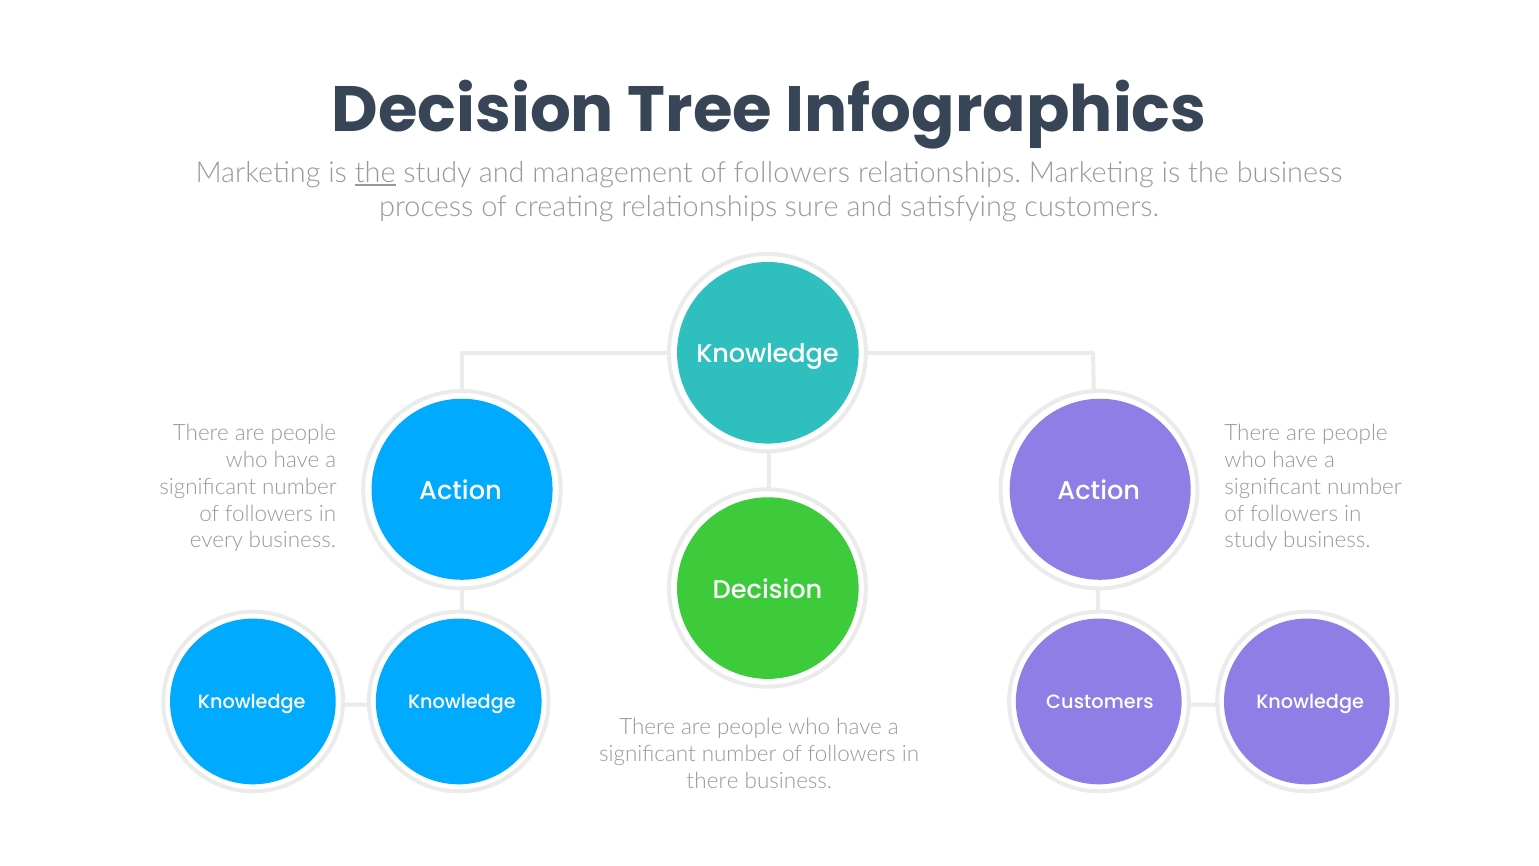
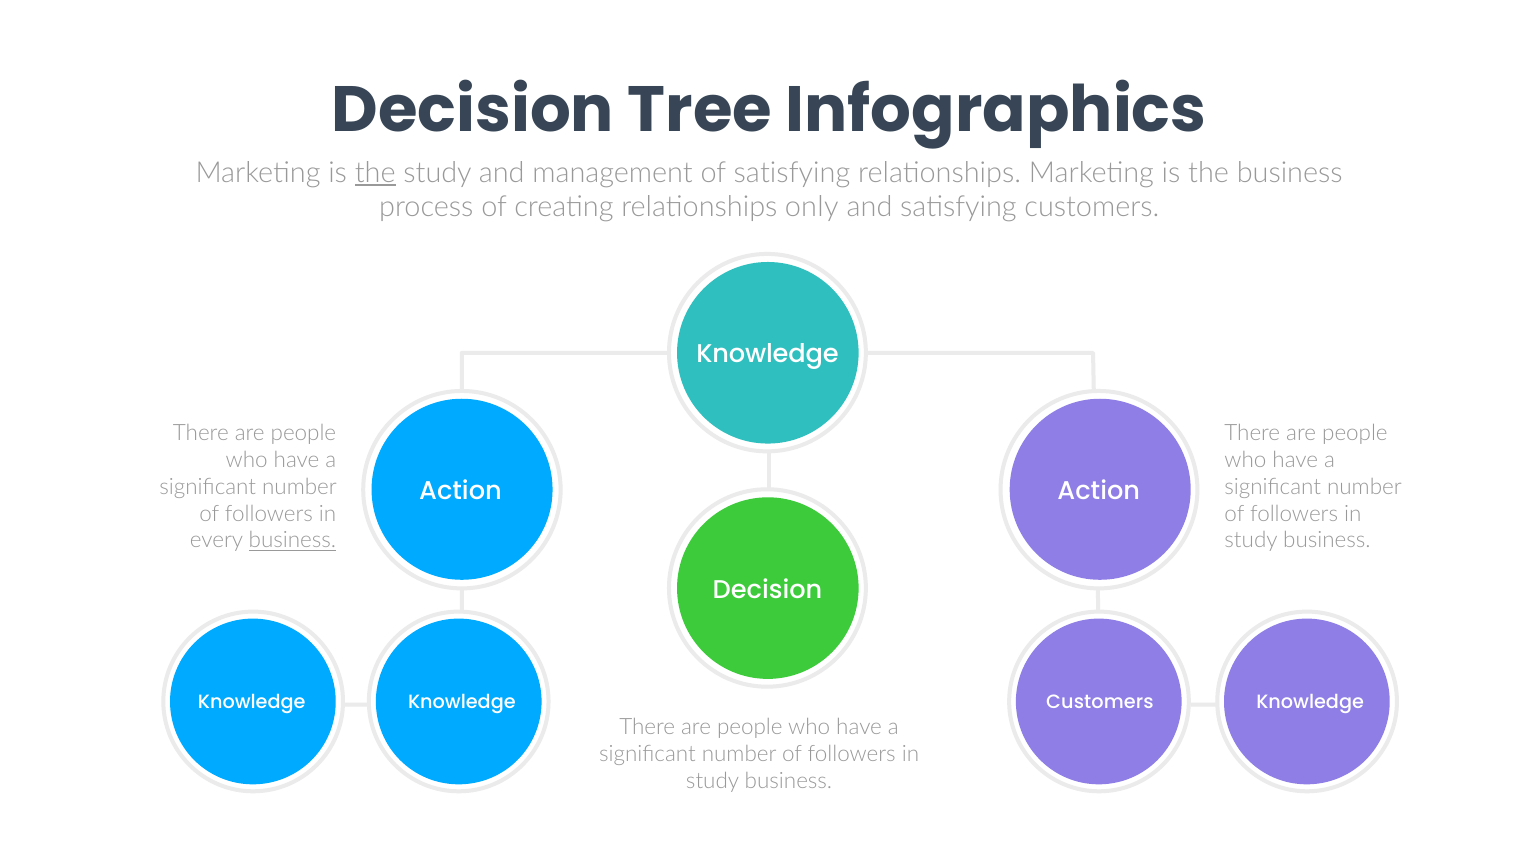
management of followers: followers -> satisfying (792, 173)
sure: sure -> only (812, 207)
business underline: none -> present (292, 540)
there: there -> study (713, 781)
